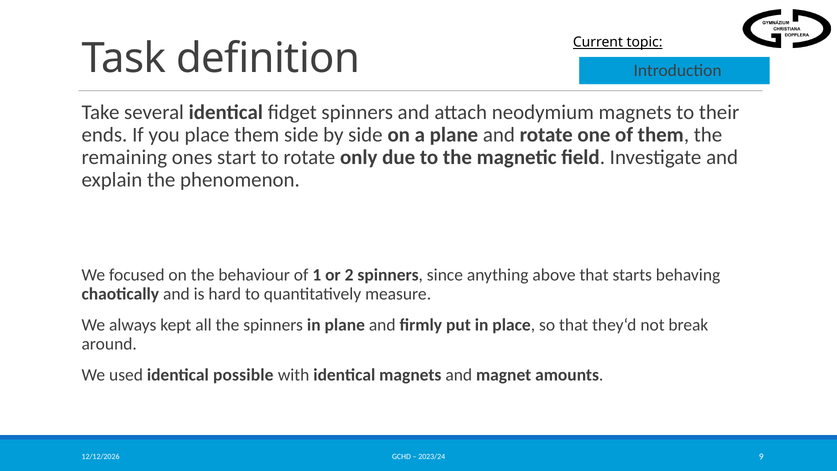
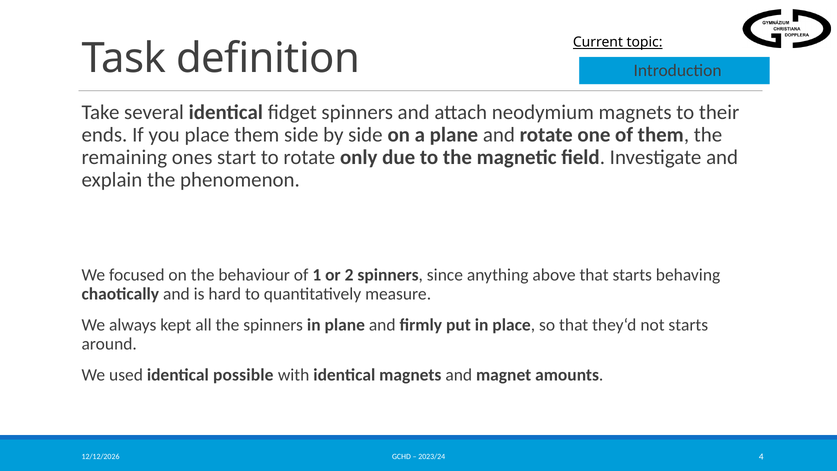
not break: break -> starts (688, 325)
9: 9 -> 4 (761, 457)
